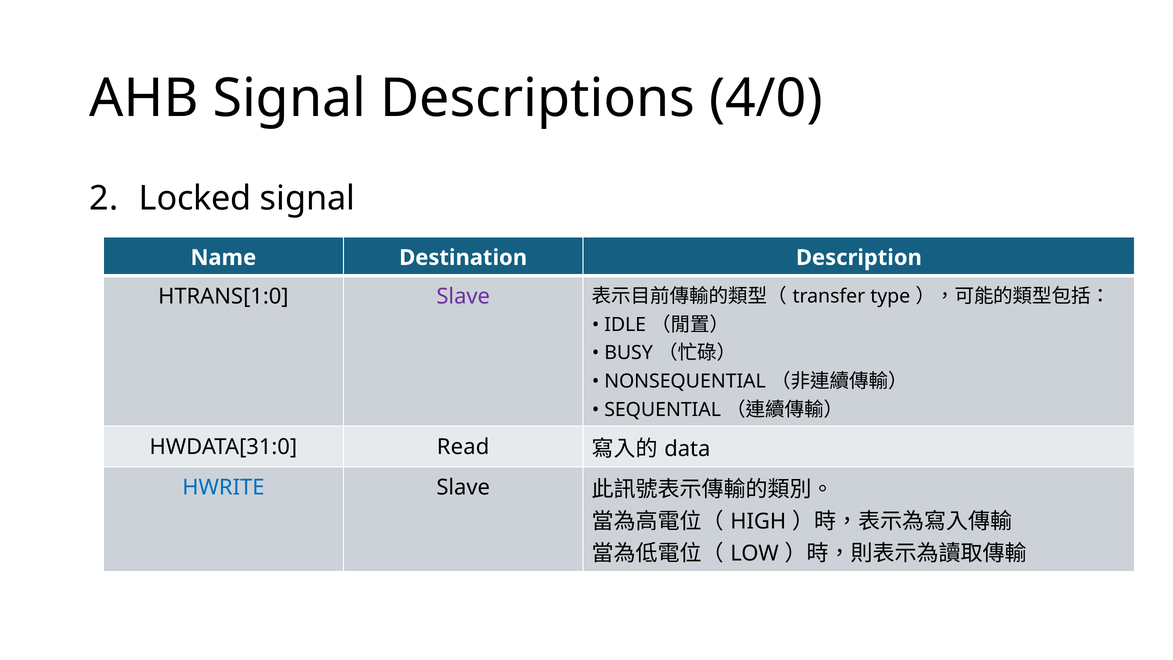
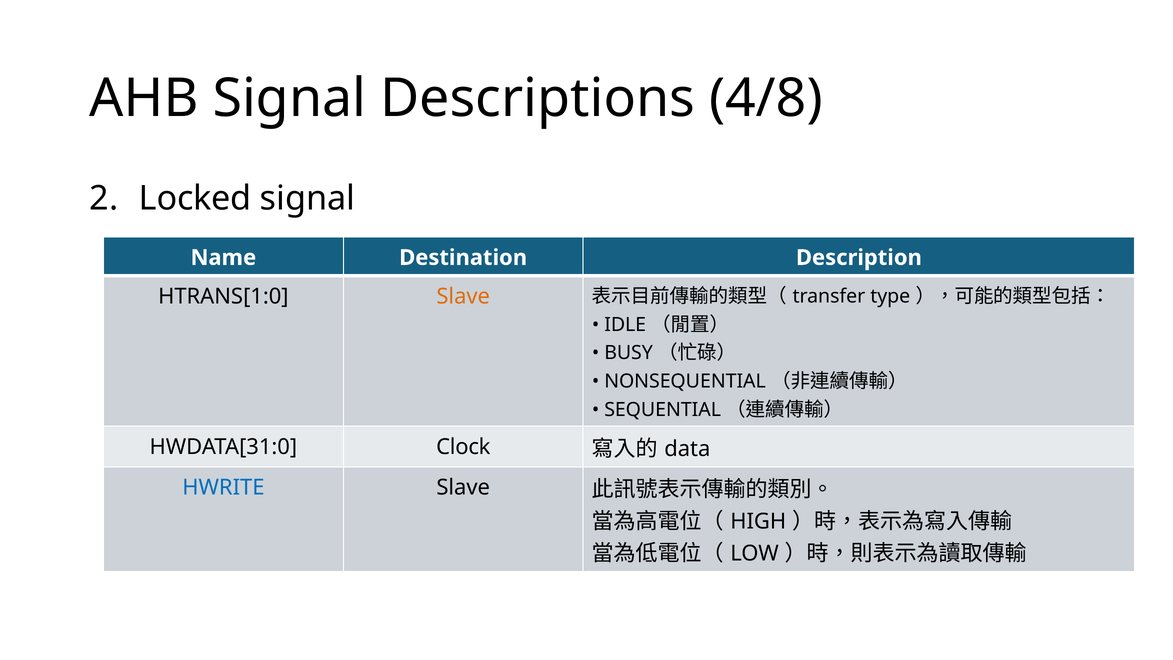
4/0: 4/0 -> 4/8 (766, 99)
Slave colour: purple -> orange (463, 296)
Read: Read -> Clock (463, 447)
